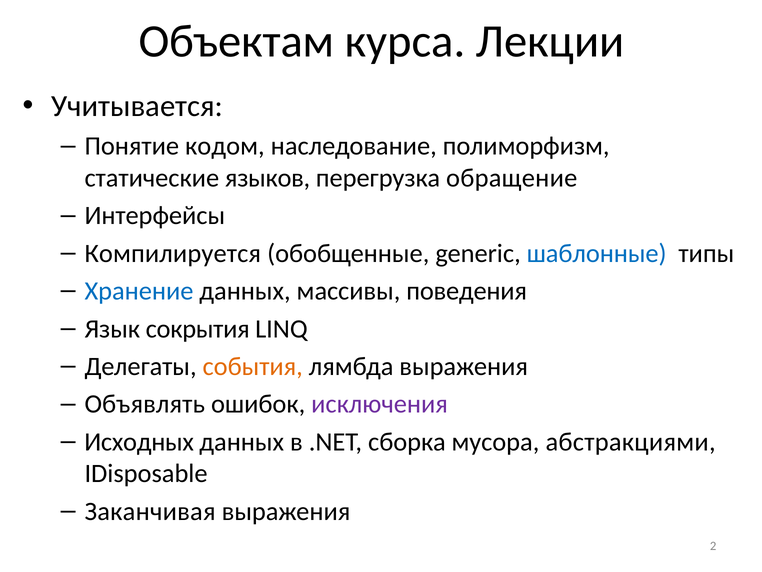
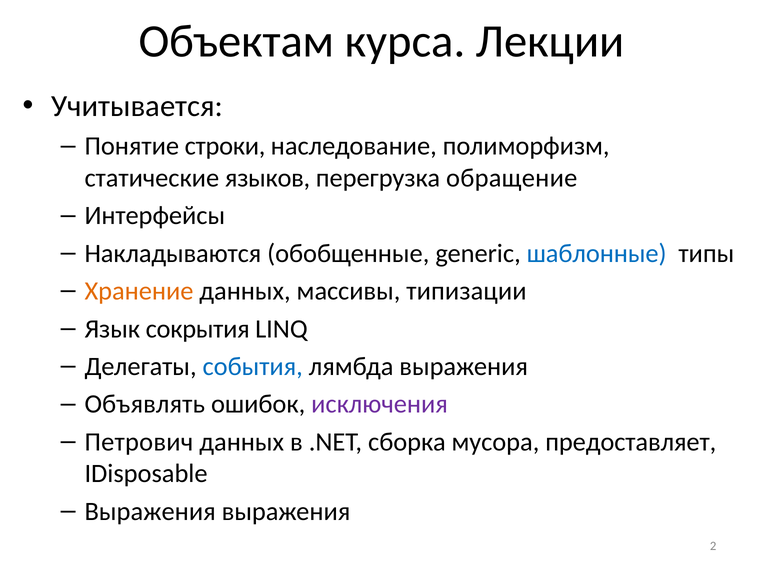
кодом: кодом -> строки (225, 146)
Компилируется: Компилируется -> Накладываются (173, 253)
Хранение colour: blue -> orange (139, 291)
поведения: поведения -> типизации (466, 291)
события colour: orange -> blue (253, 366)
Исходных: Исходных -> Петрович (139, 442)
абстракциями: абстракциями -> предоставляет (631, 442)
Заканчивая: Заканчивая -> Выражения (150, 511)
